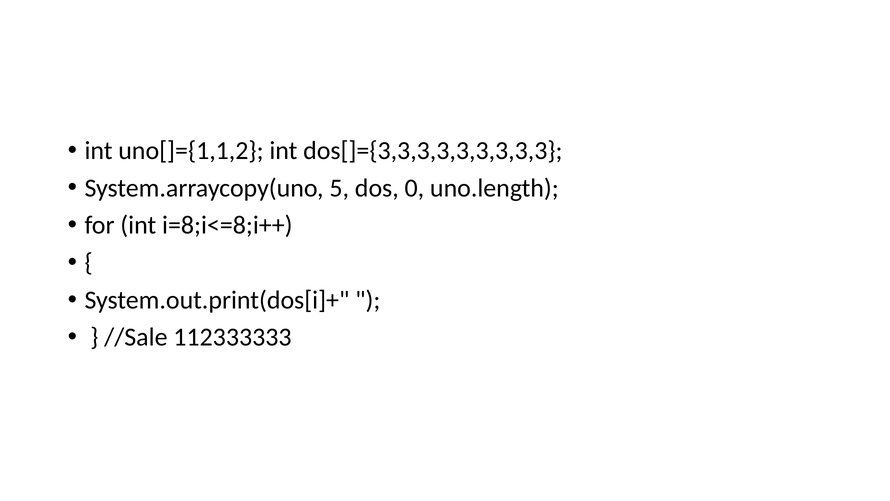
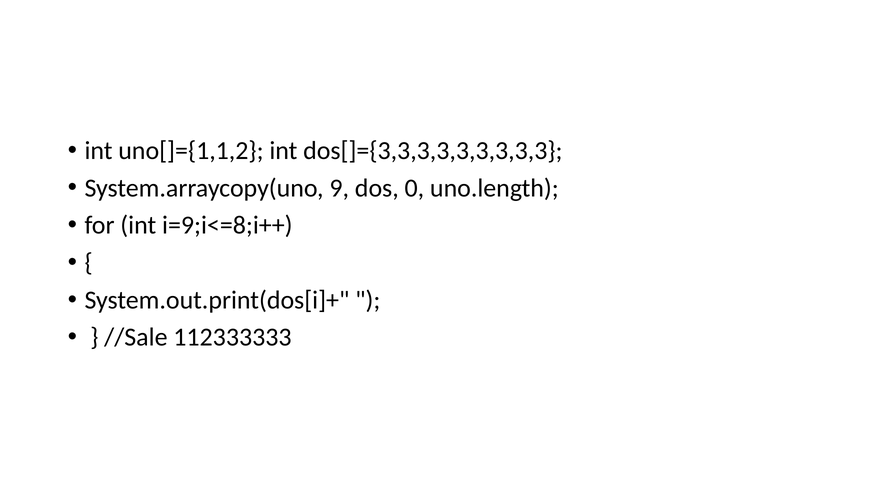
5: 5 -> 9 (339, 188)
i=8;i<=8;i++: i=8;i<=8;i++ -> i=9;i<=8;i++ (227, 225)
